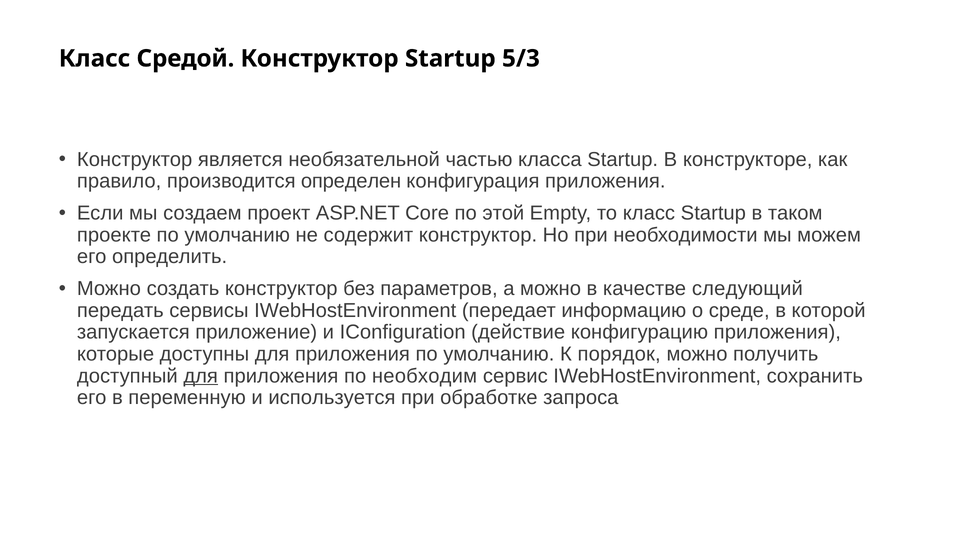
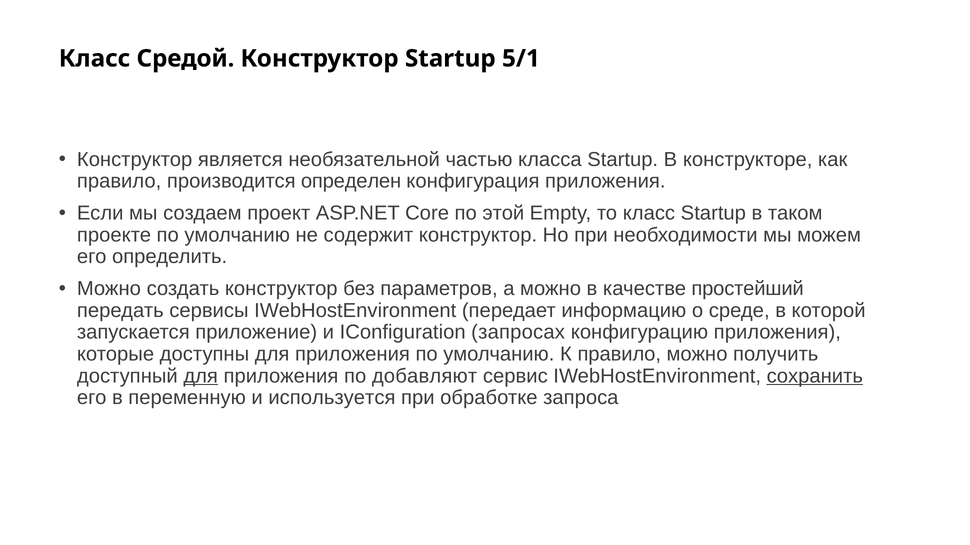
5/3: 5/3 -> 5/1 (521, 59)
следующий: следующий -> простейший (748, 289)
действие: действие -> запросах (518, 333)
К порядок: порядок -> правило (619, 354)
необходим: необходим -> добавляют (425, 376)
сохранить underline: none -> present (815, 376)
